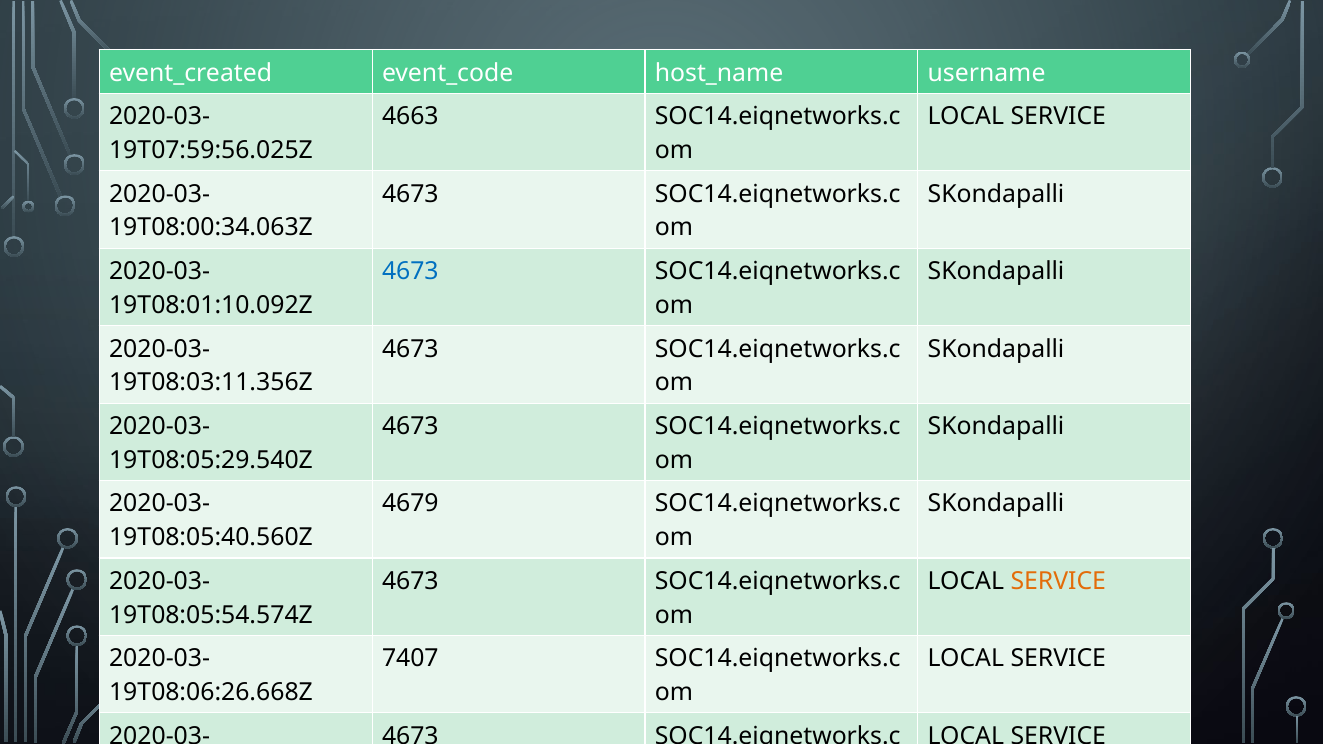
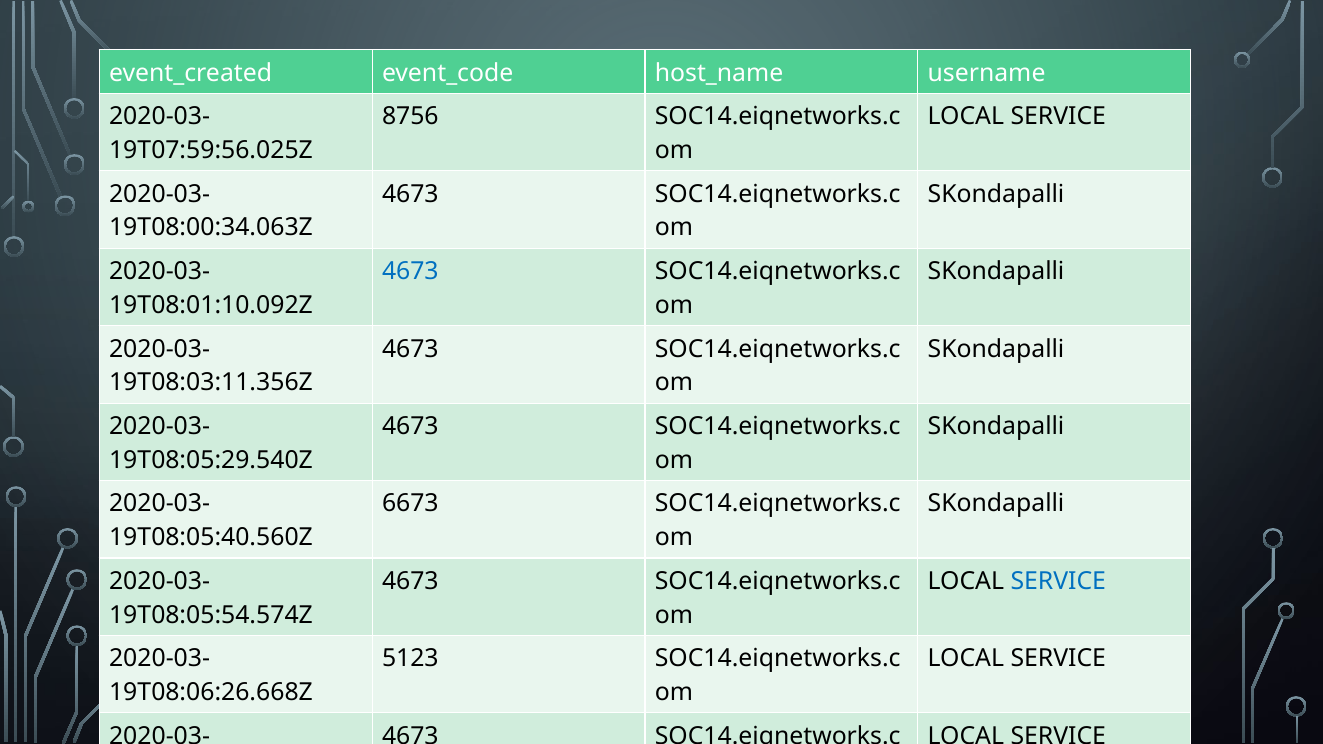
4663: 4663 -> 8756 (410, 117)
4679: 4679 -> 6673 (410, 504)
SERVICE colour: orange -> blue (1058, 581)
7407: 7407 -> 5123 (410, 659)
